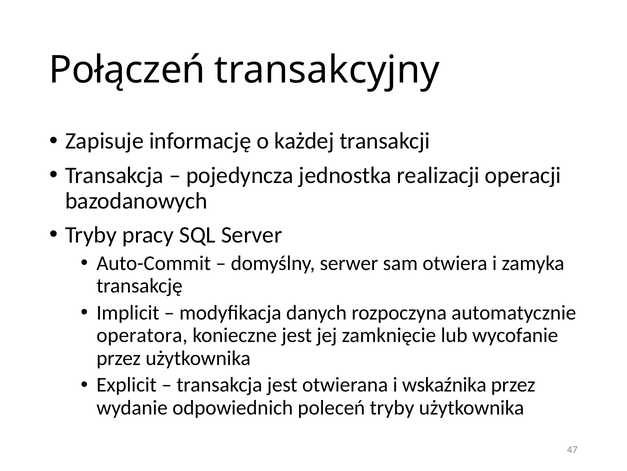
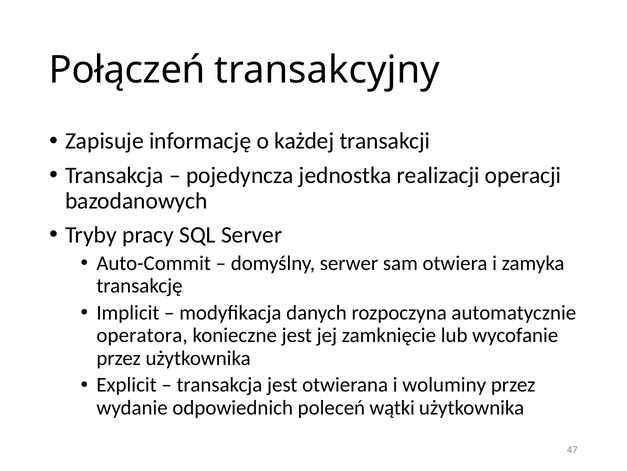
wskaźnika: wskaźnika -> woluminy (444, 384)
poleceń tryby: tryby -> wątki (392, 407)
